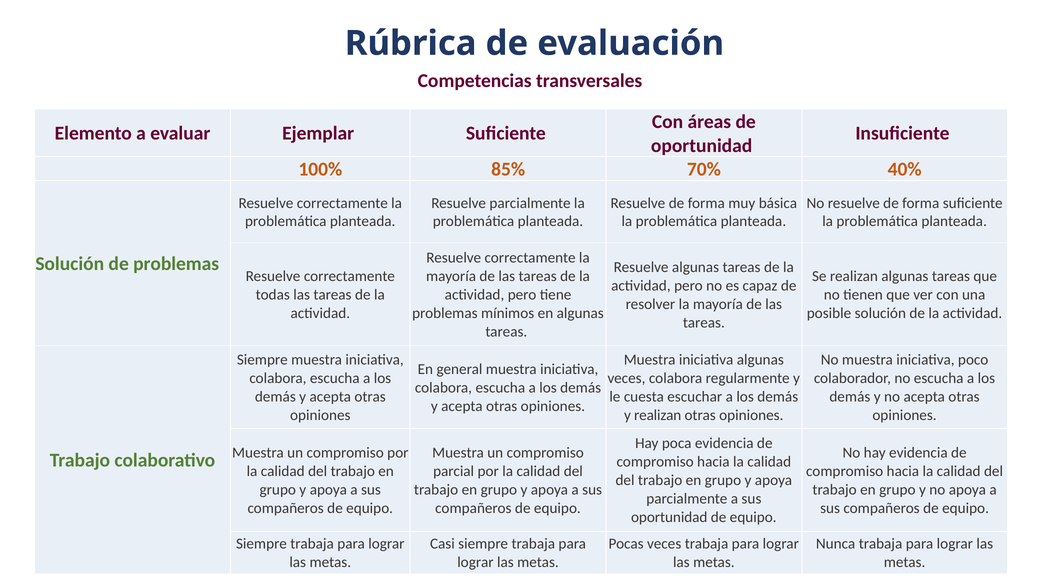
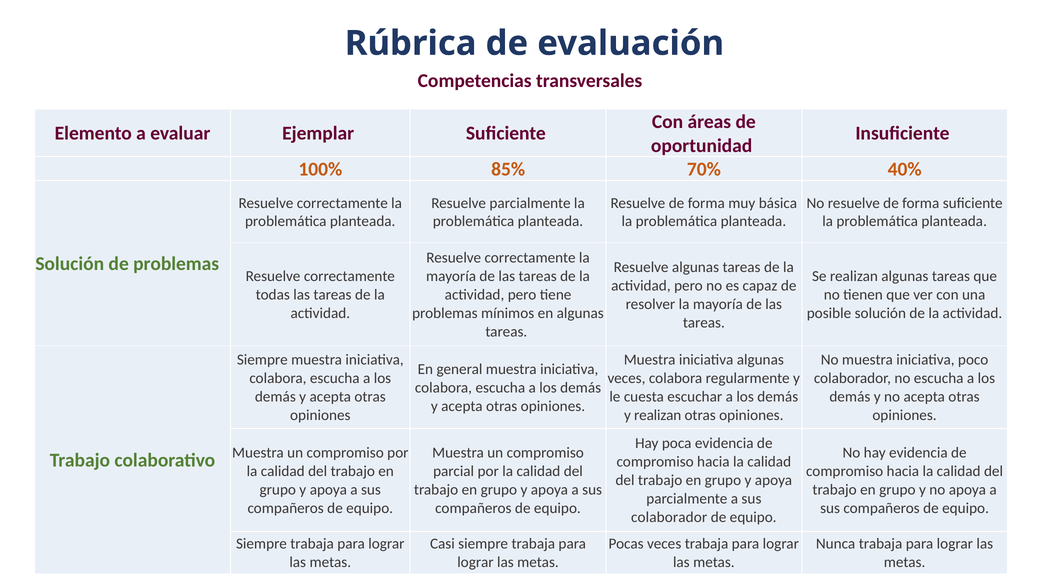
oportunidad: oportunidad -> colaborador (669, 517)
